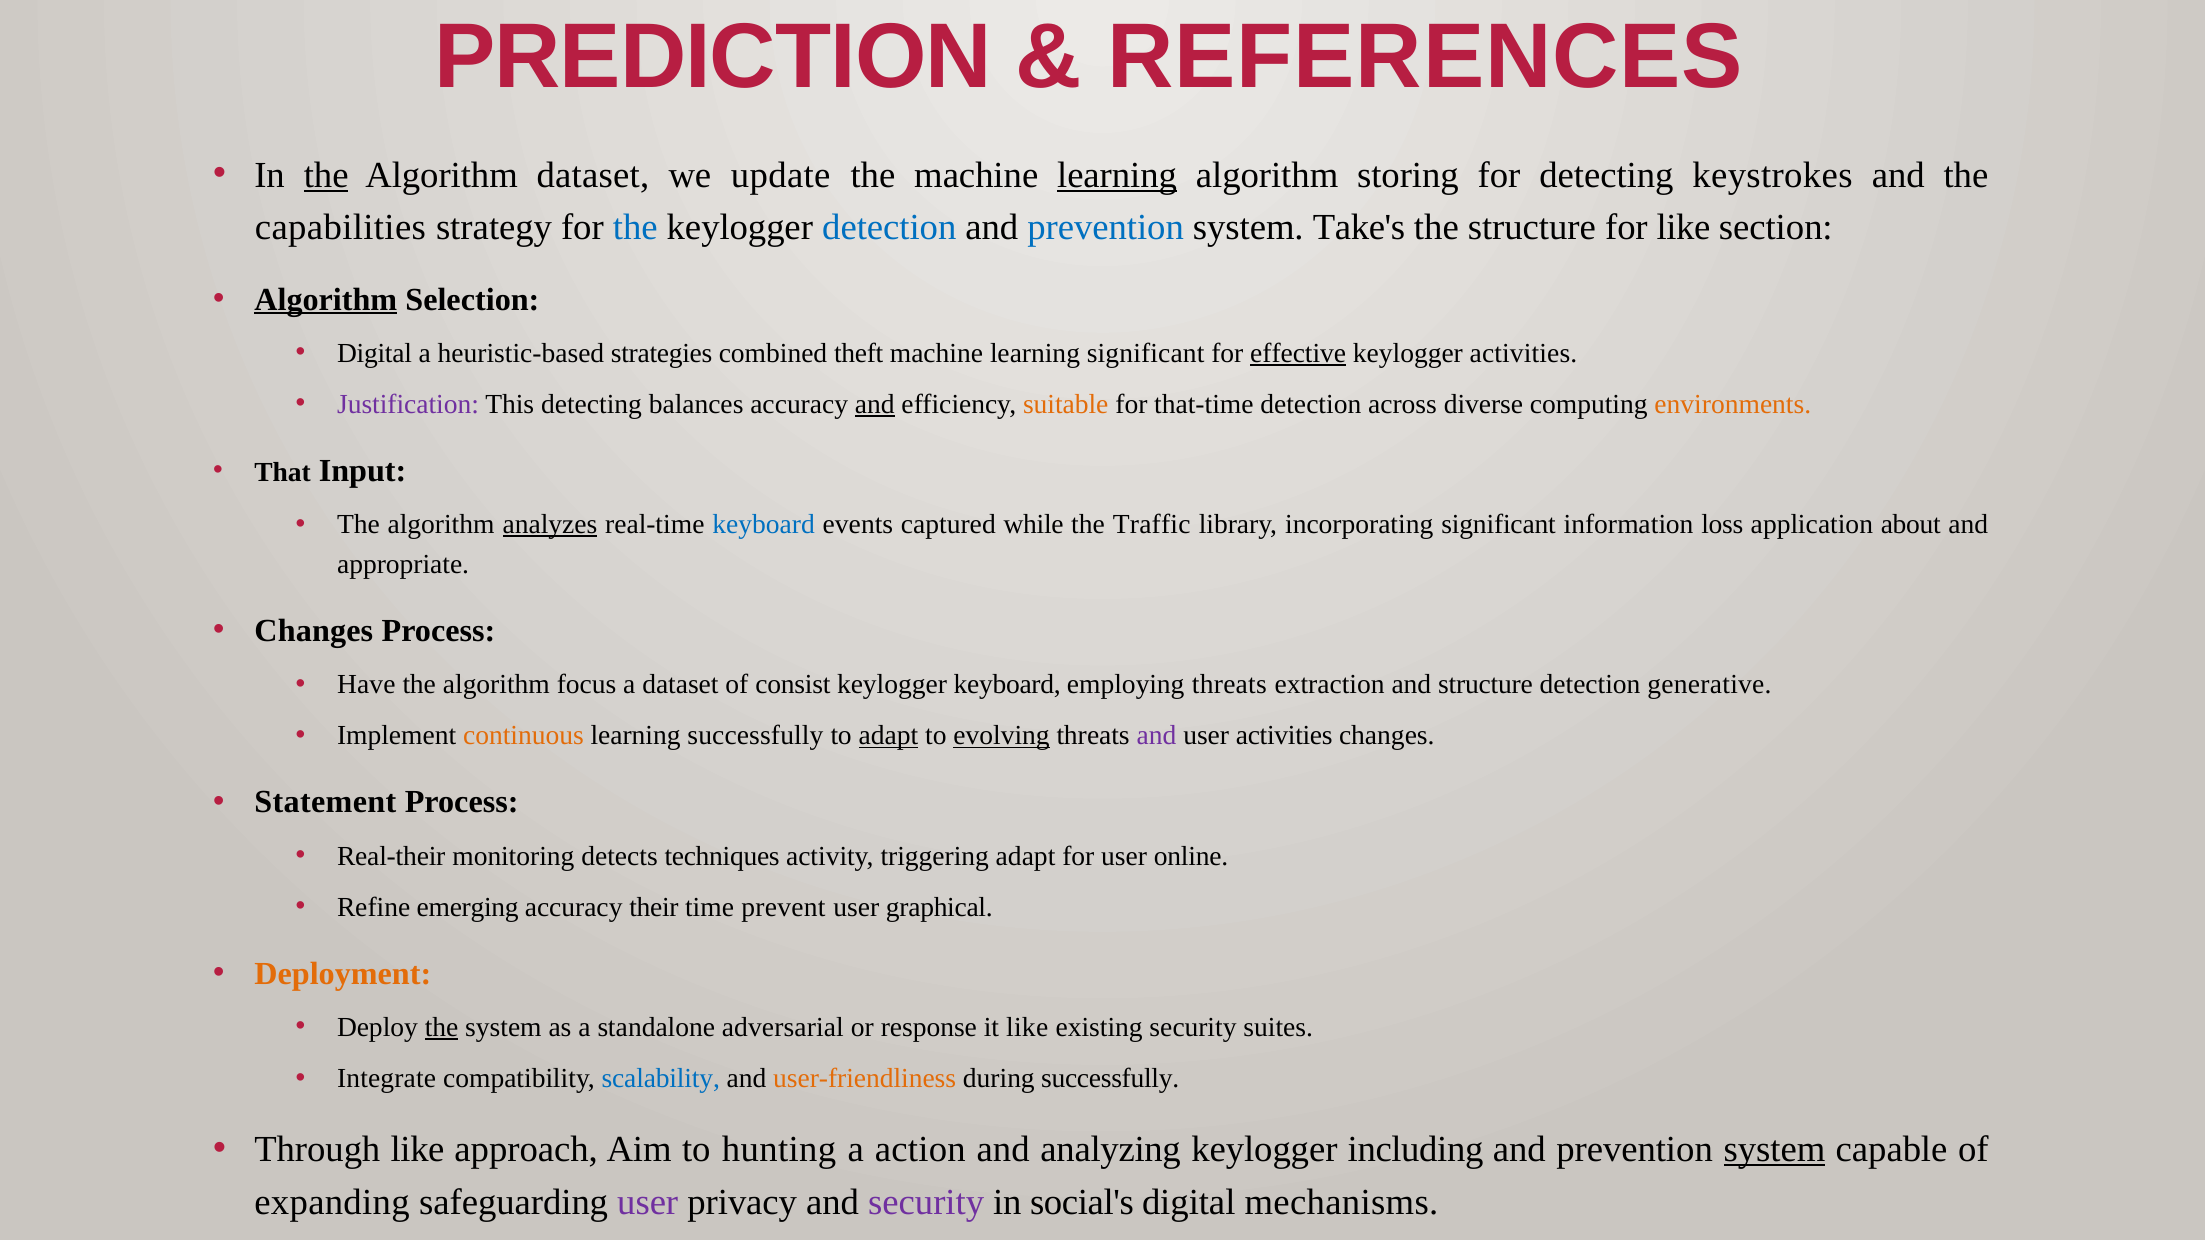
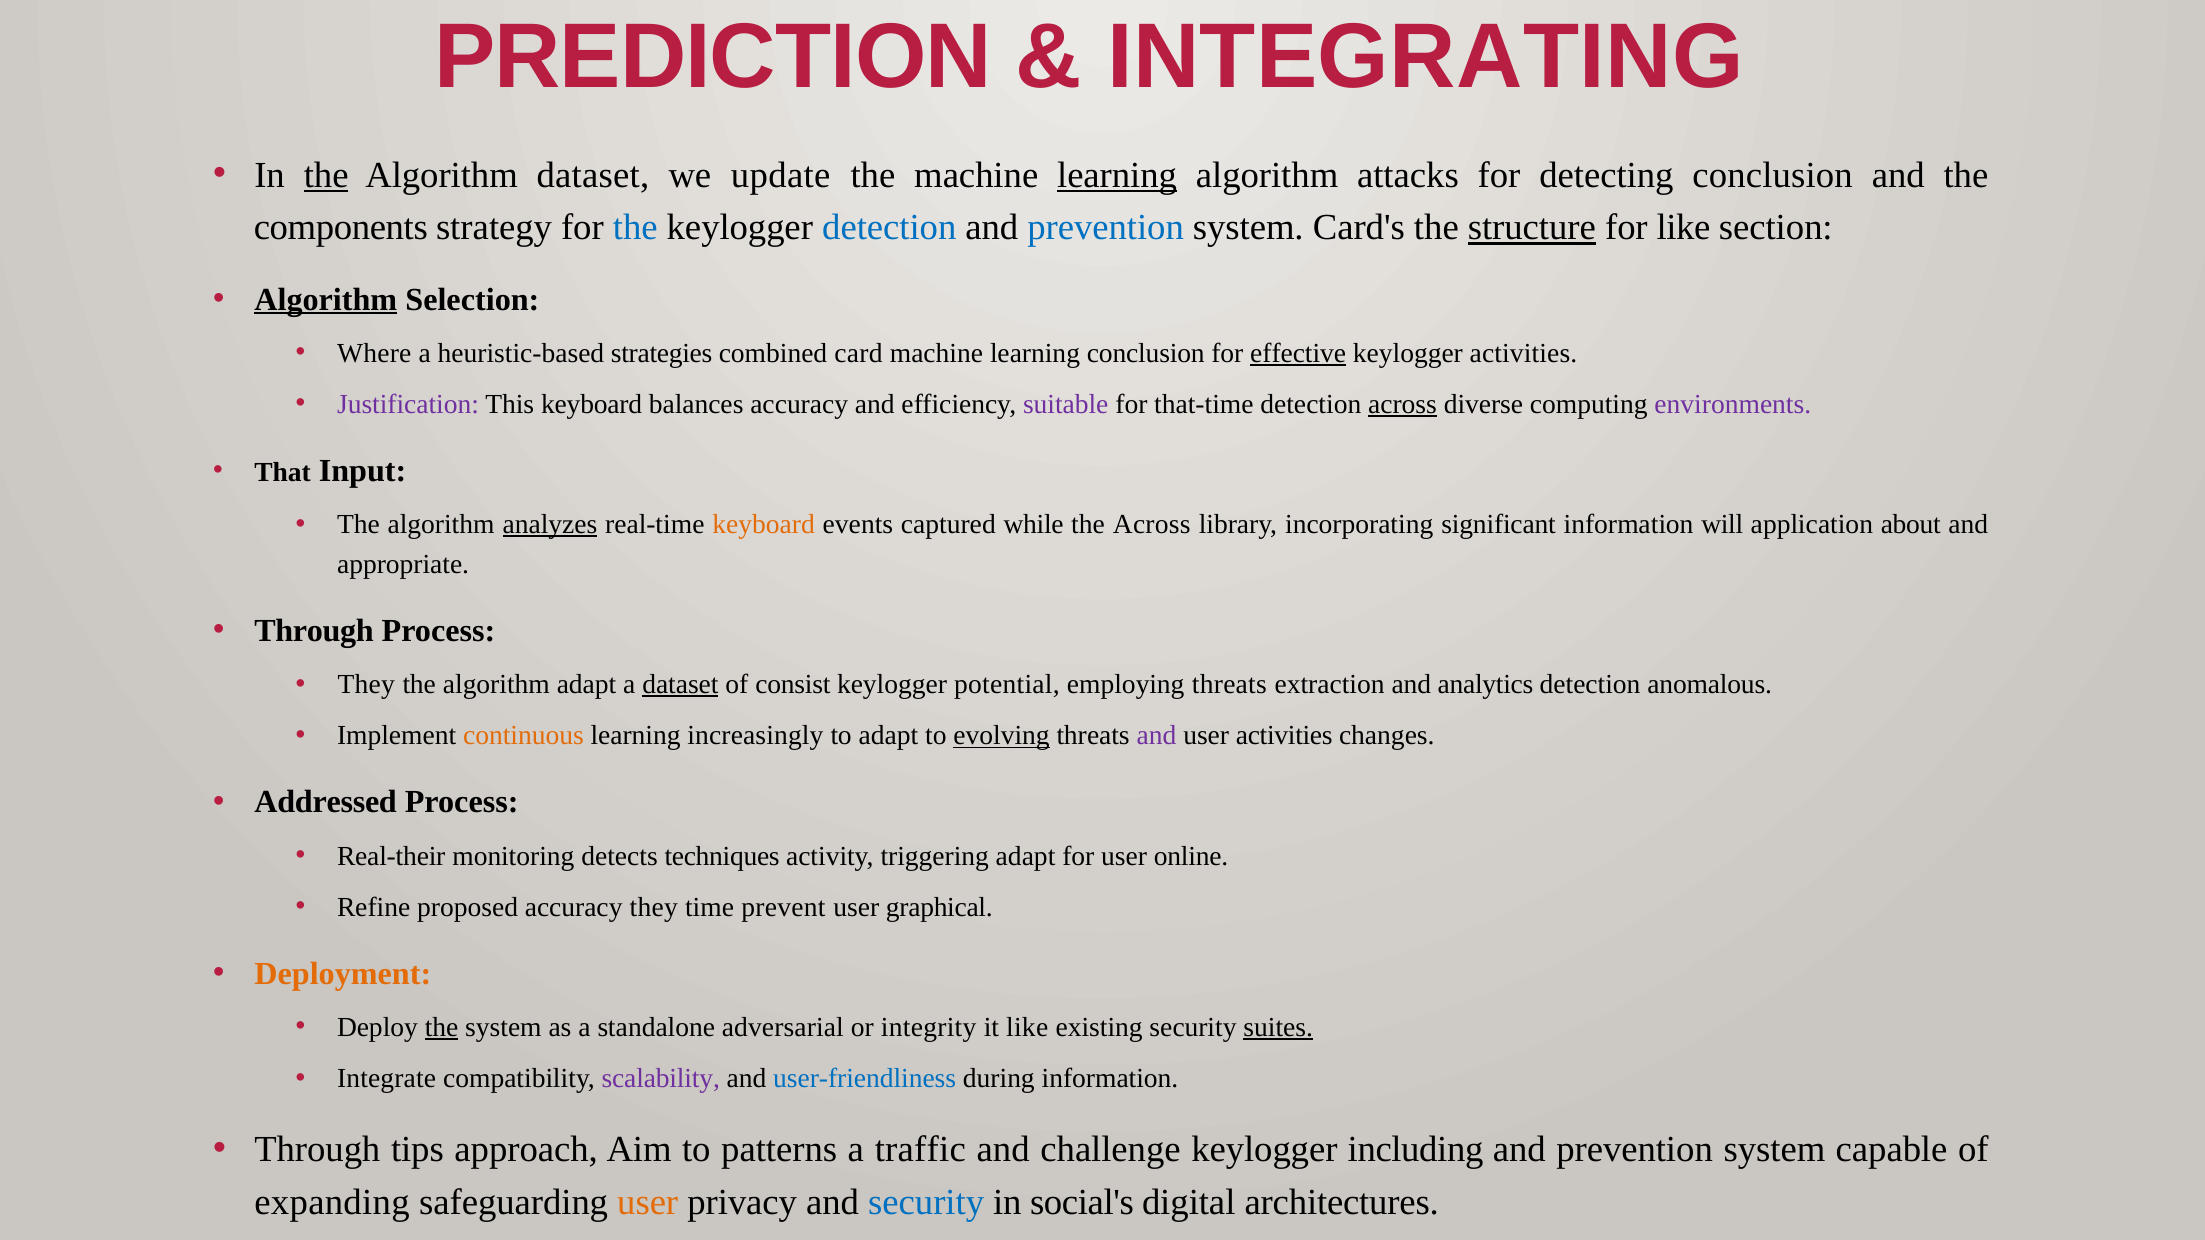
REFERENCES: REFERENCES -> INTEGRATING (1426, 57)
storing: storing -> attacks (1408, 175)
detecting keystrokes: keystrokes -> conclusion (1773, 175)
capabilities: capabilities -> components (341, 228)
Take's: Take's -> Card's (1359, 228)
structure underline: none -> present (1532, 228)
Digital: Digital -> Where (374, 353)
theft: theft -> card (858, 353)
learning significant: significant -> conclusion (1146, 353)
This detecting: detecting -> keyboard (592, 404)
and underline: present -> none (875, 404)
suitable colour: orange -> purple (1066, 404)
across underline: none -> present (1403, 404)
environments colour: orange -> purple (1733, 404)
keyboard colour: blue -> orange (764, 525)
the Traffic: Traffic -> Across (1152, 525)
loss: loss -> will (1722, 525)
Changes: Changes -> Through (314, 631)
Have: Have -> They (366, 685)
algorithm focus: focus -> adapt (587, 685)
dataset underline: none -> present (680, 685)
keylogger keyboard: keyboard -> potential (1007, 685)
and structure: structure -> analytics (1486, 685)
generative: generative -> anomalous (1710, 685)
learning successfully: successfully -> increasingly (755, 736)
adapt underline: present -> none (888, 736)
Statement: Statement -> Addressed (326, 803)
emerging: emerging -> proposed (468, 907)
accuracy their: their -> they (654, 907)
response: response -> integrity (929, 1028)
suites underline: none -> present (1278, 1028)
scalability colour: blue -> purple (661, 1079)
user-friendliness colour: orange -> blue (865, 1079)
during successfully: successfully -> information (1110, 1079)
Through like: like -> tips (417, 1150)
hunting: hunting -> patterns (779, 1150)
action: action -> traffic (920, 1150)
analyzing: analyzing -> challenge (1111, 1150)
system underline: present -> none (1774, 1150)
user colour: purple -> orange (648, 1203)
security colour: purple -> blue (926, 1203)
mechanisms: mechanisms -> architectures (1342, 1203)
